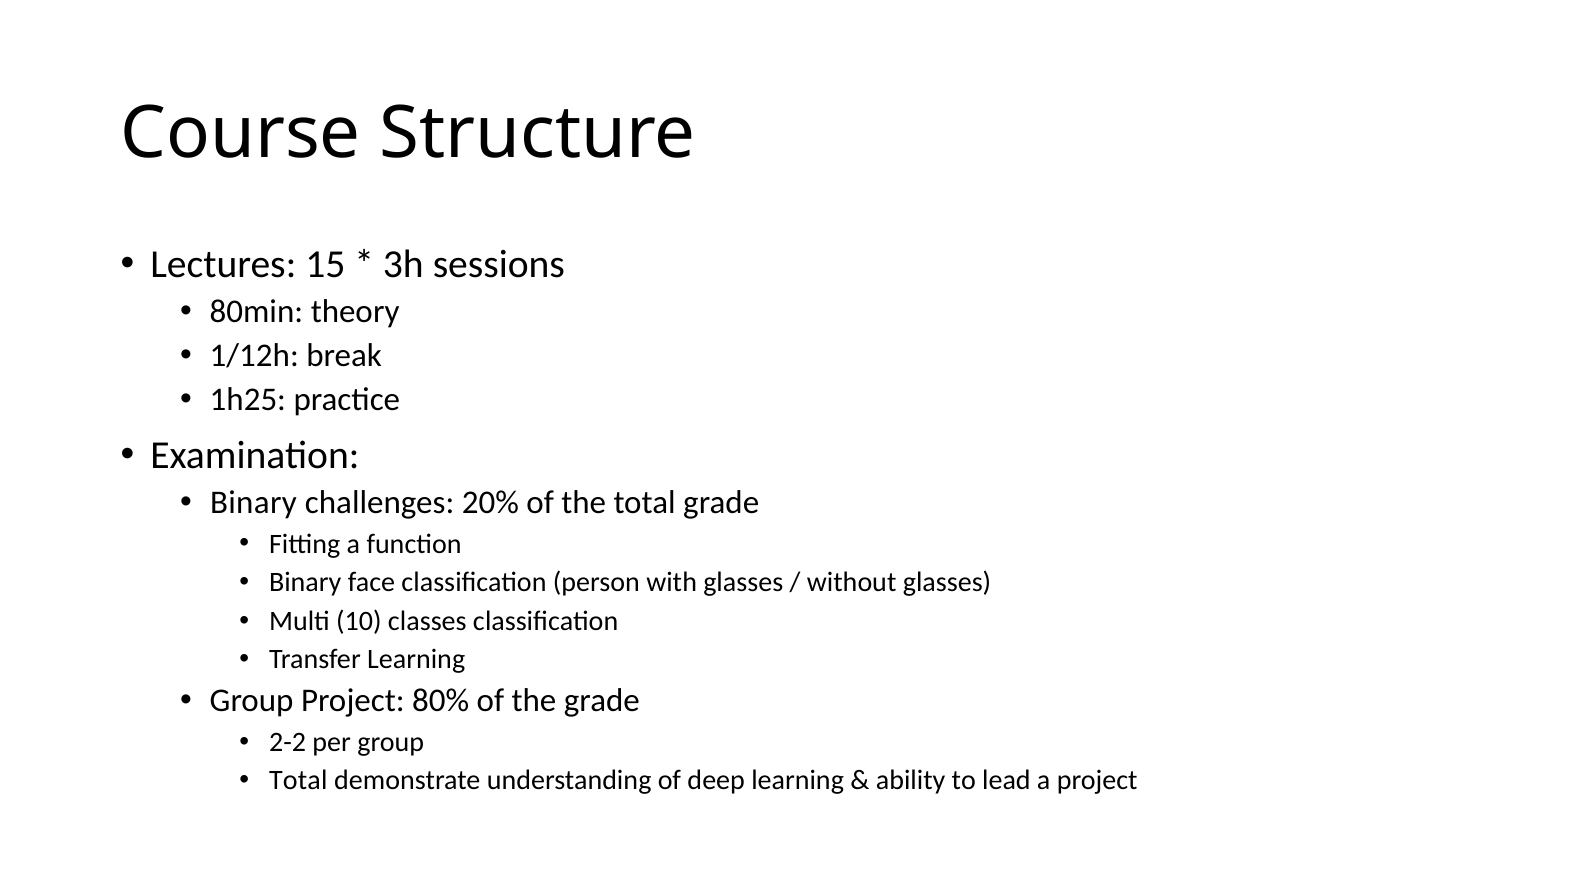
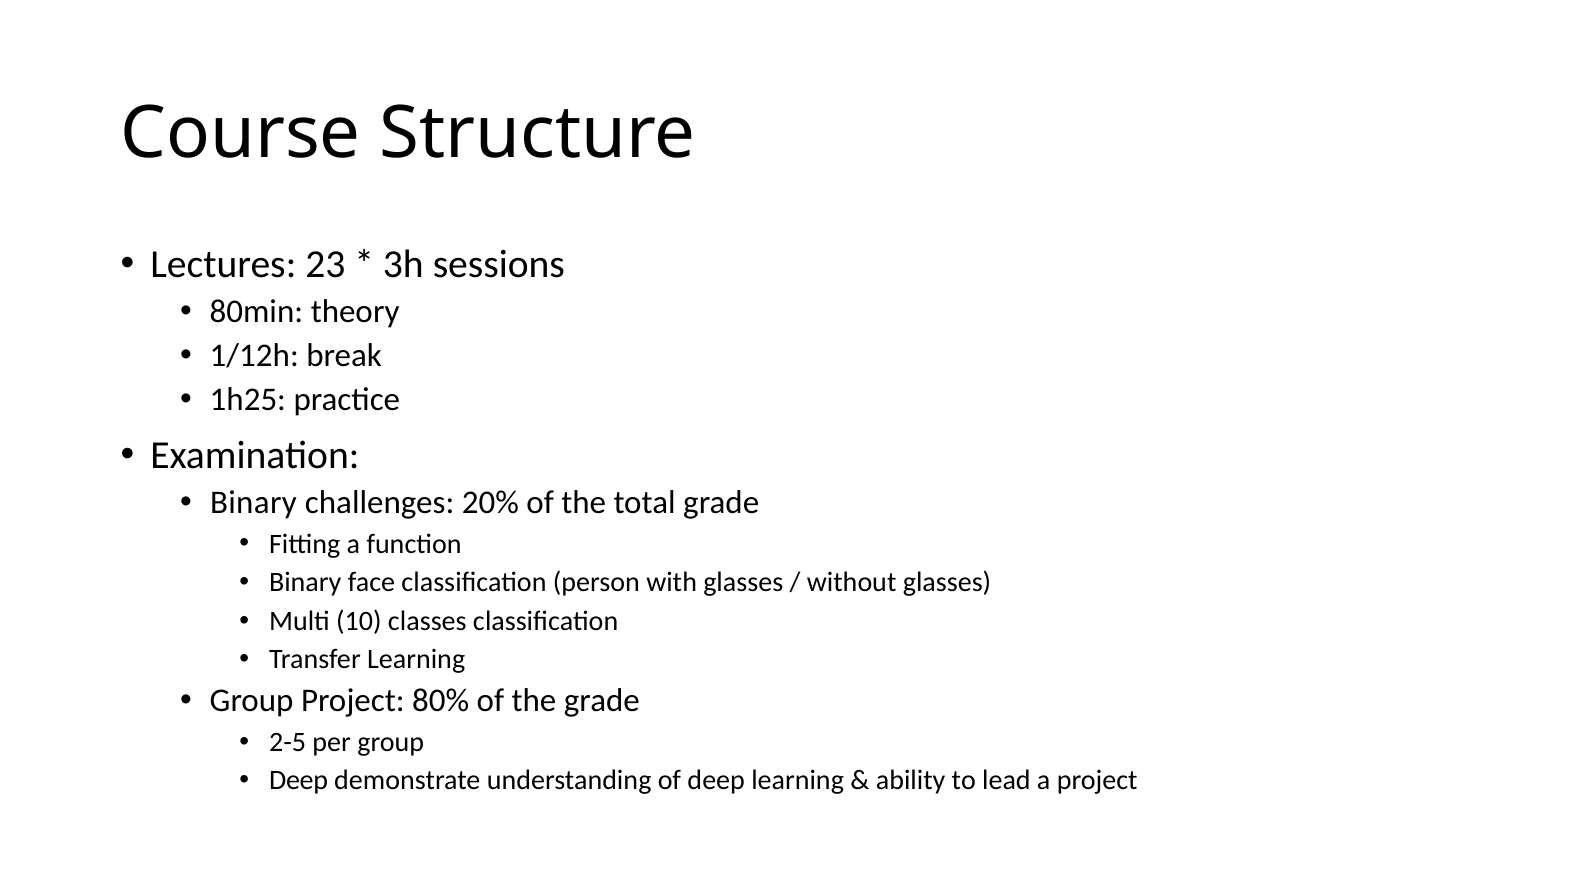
15: 15 -> 23 (325, 264)
2-2: 2-2 -> 2-5 (288, 741)
Total: Total -> Deep (299, 780)
